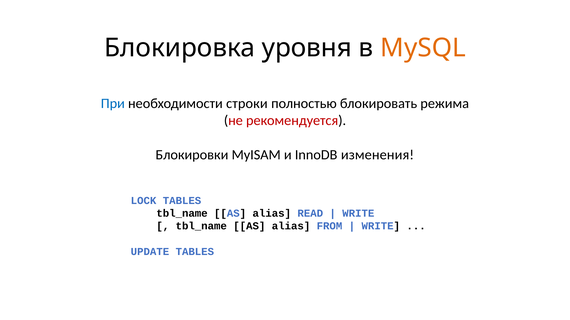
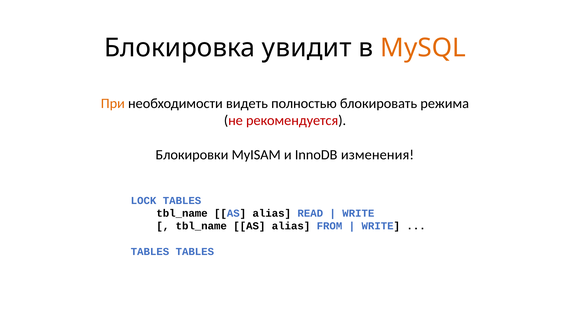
уровня: уровня -> увидит (307, 48)
При colour: blue -> orange (113, 104)
строки: строки -> видеть (247, 104)
UPDATE: UPDATE -> TABLES (150, 252)
